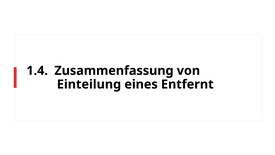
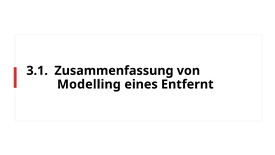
1.4: 1.4 -> 3.1 (37, 71)
Einteilung: Einteilung -> Modelling (89, 84)
